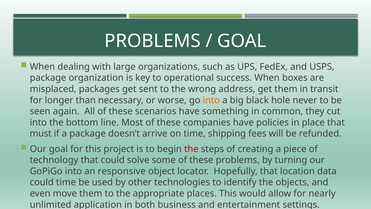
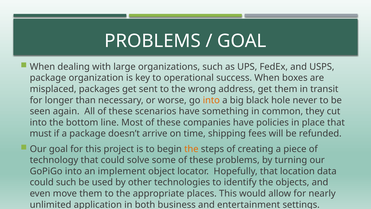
the colour: red -> orange (191, 149)
responsive: responsive -> implement (122, 171)
could time: time -> such (66, 182)
